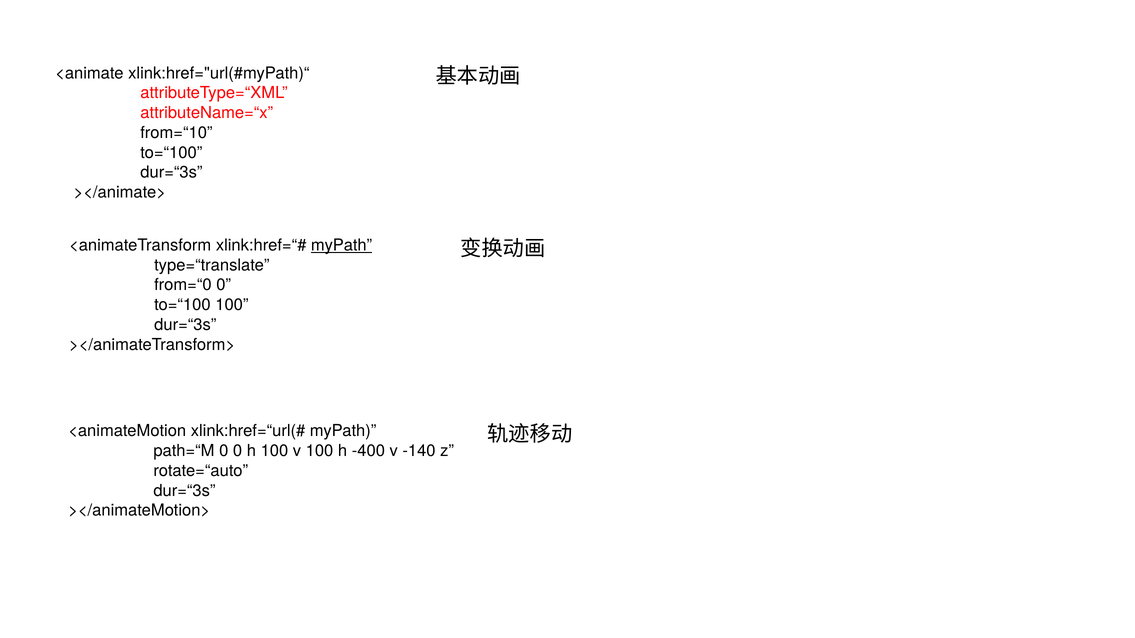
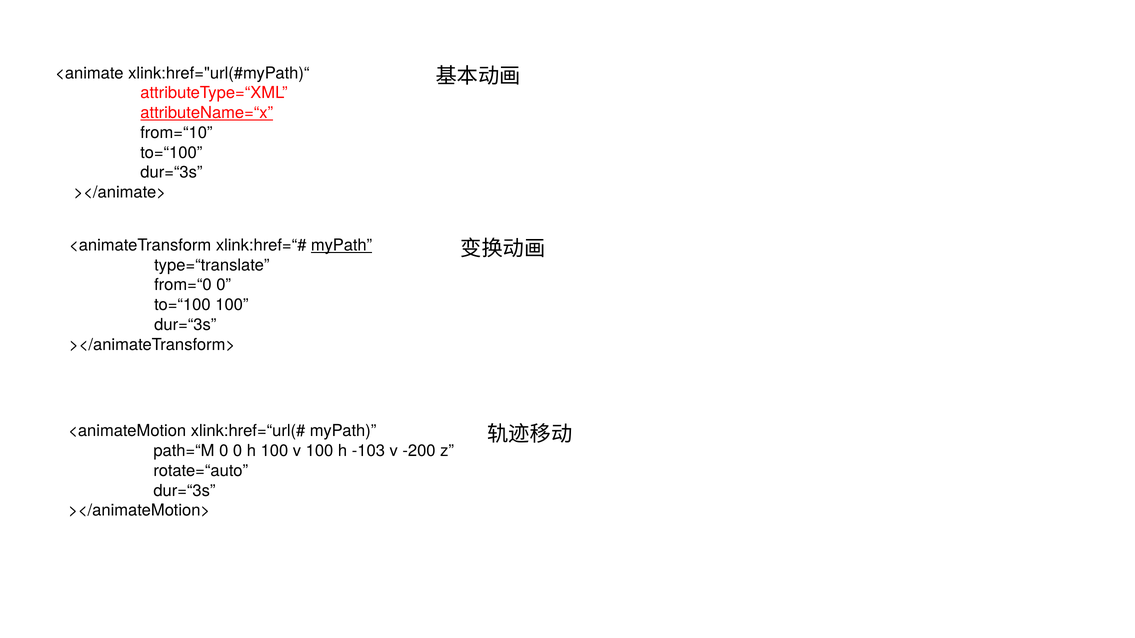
attributeName=“x underline: none -> present (207, 113)
-400: -400 -> -103 (368, 451)
-140: -140 -> -200 (419, 451)
